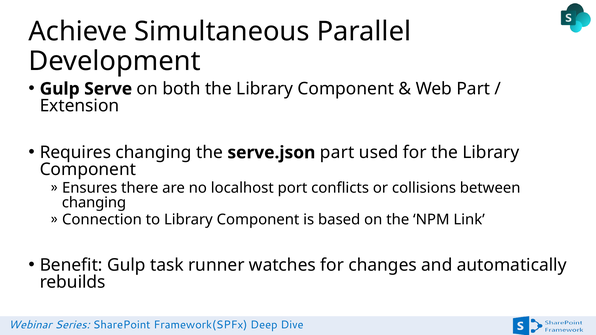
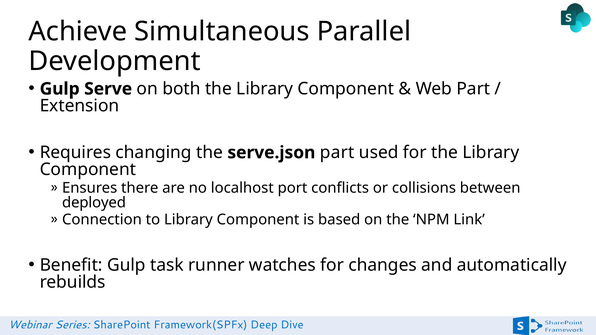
changing: changing -> deployed (94, 203)
